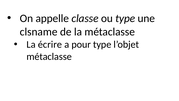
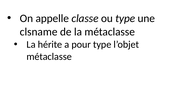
écrire: écrire -> hérite (50, 44)
